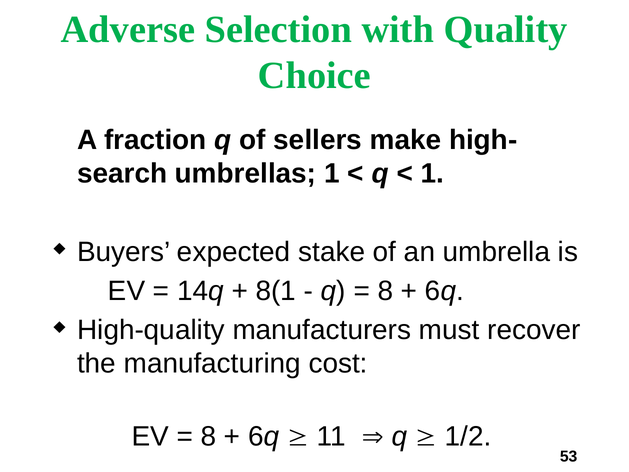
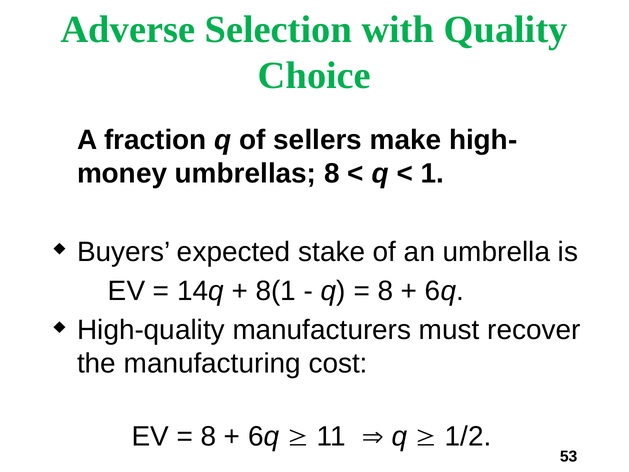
search: search -> money (122, 173)
umbrellas 1: 1 -> 8 (332, 173)
